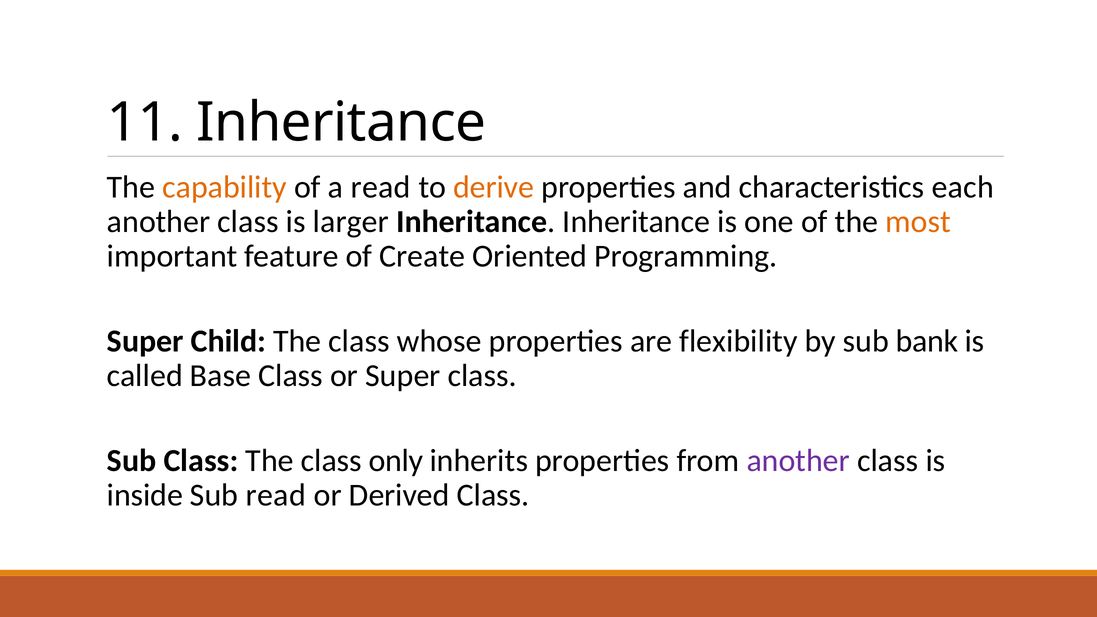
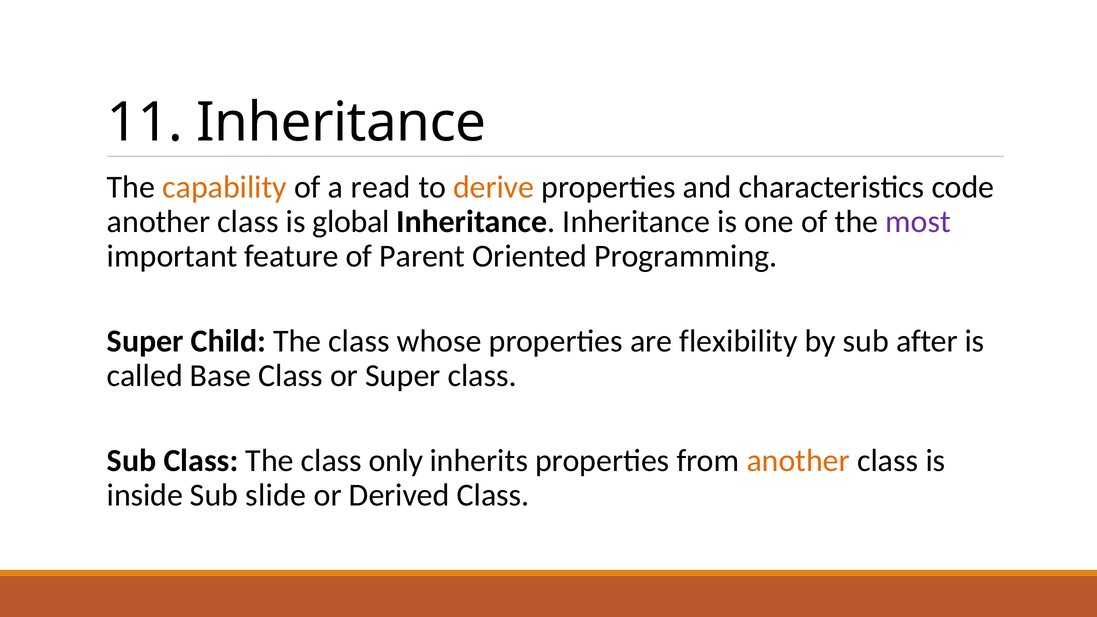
each: each -> code (963, 187)
larger: larger -> global (351, 222)
most colour: orange -> purple (918, 222)
Create: Create -> Parent (422, 256)
bank: bank -> after (927, 341)
another colour: purple -> orange (798, 461)
Sub read: read -> slide (276, 495)
